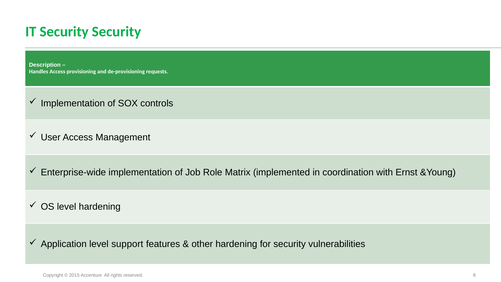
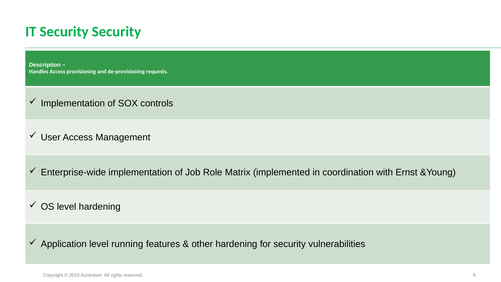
support: support -> running (127, 244)
